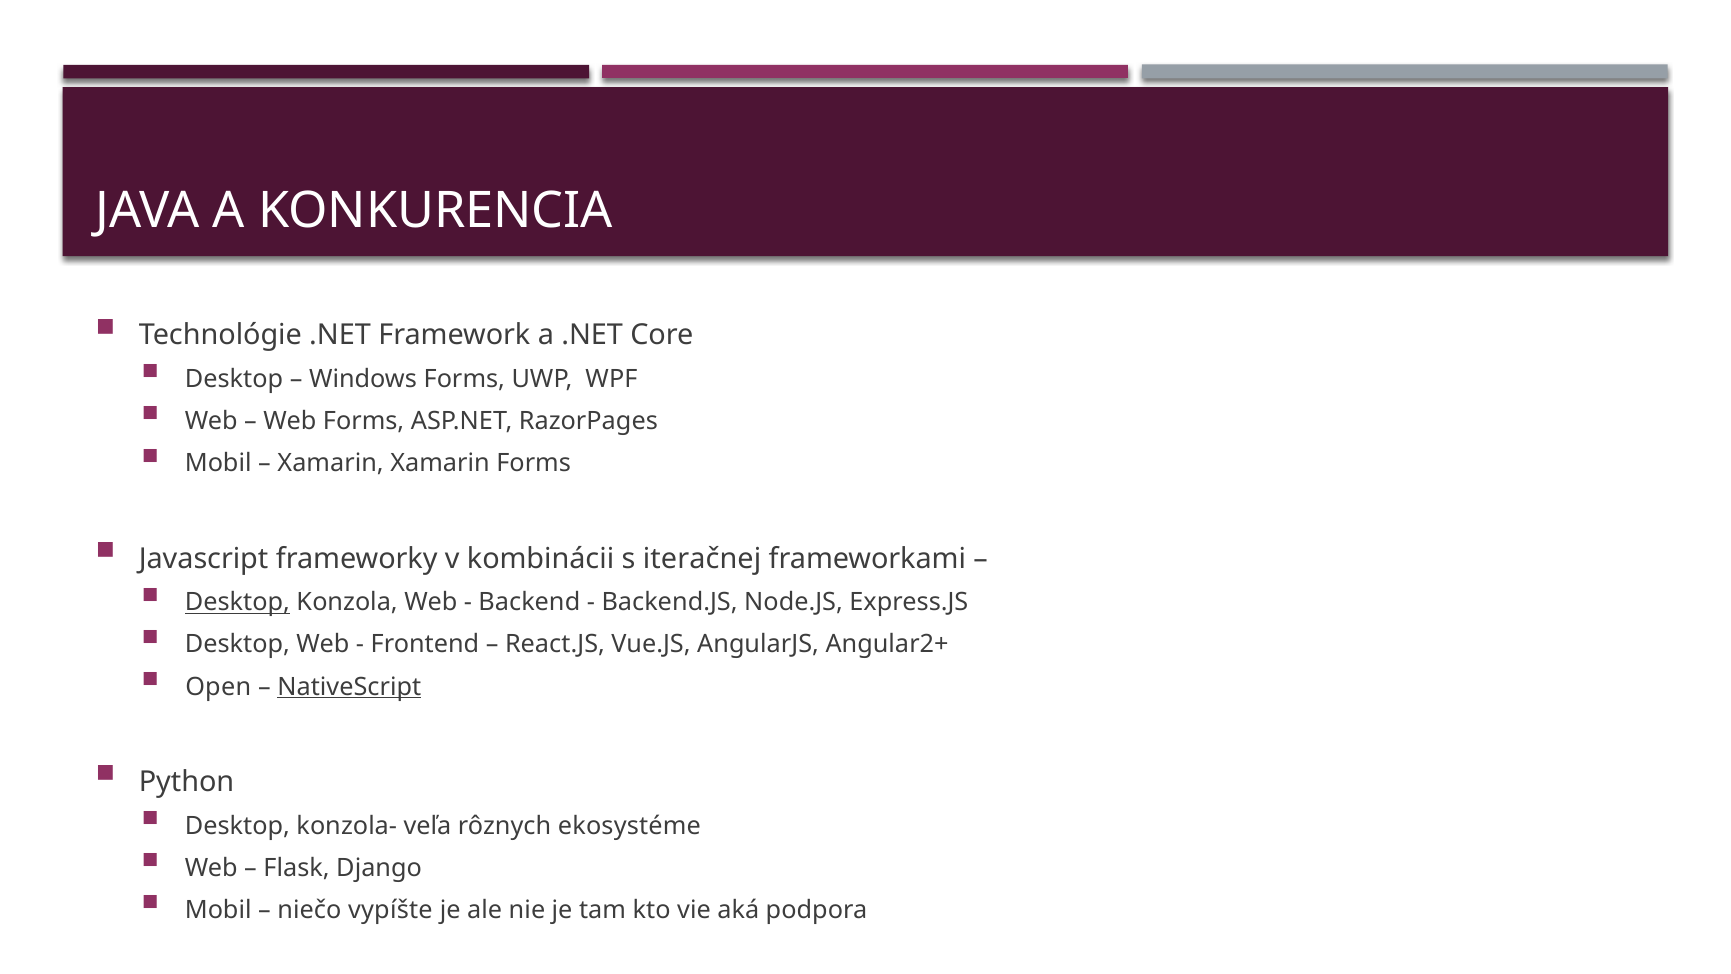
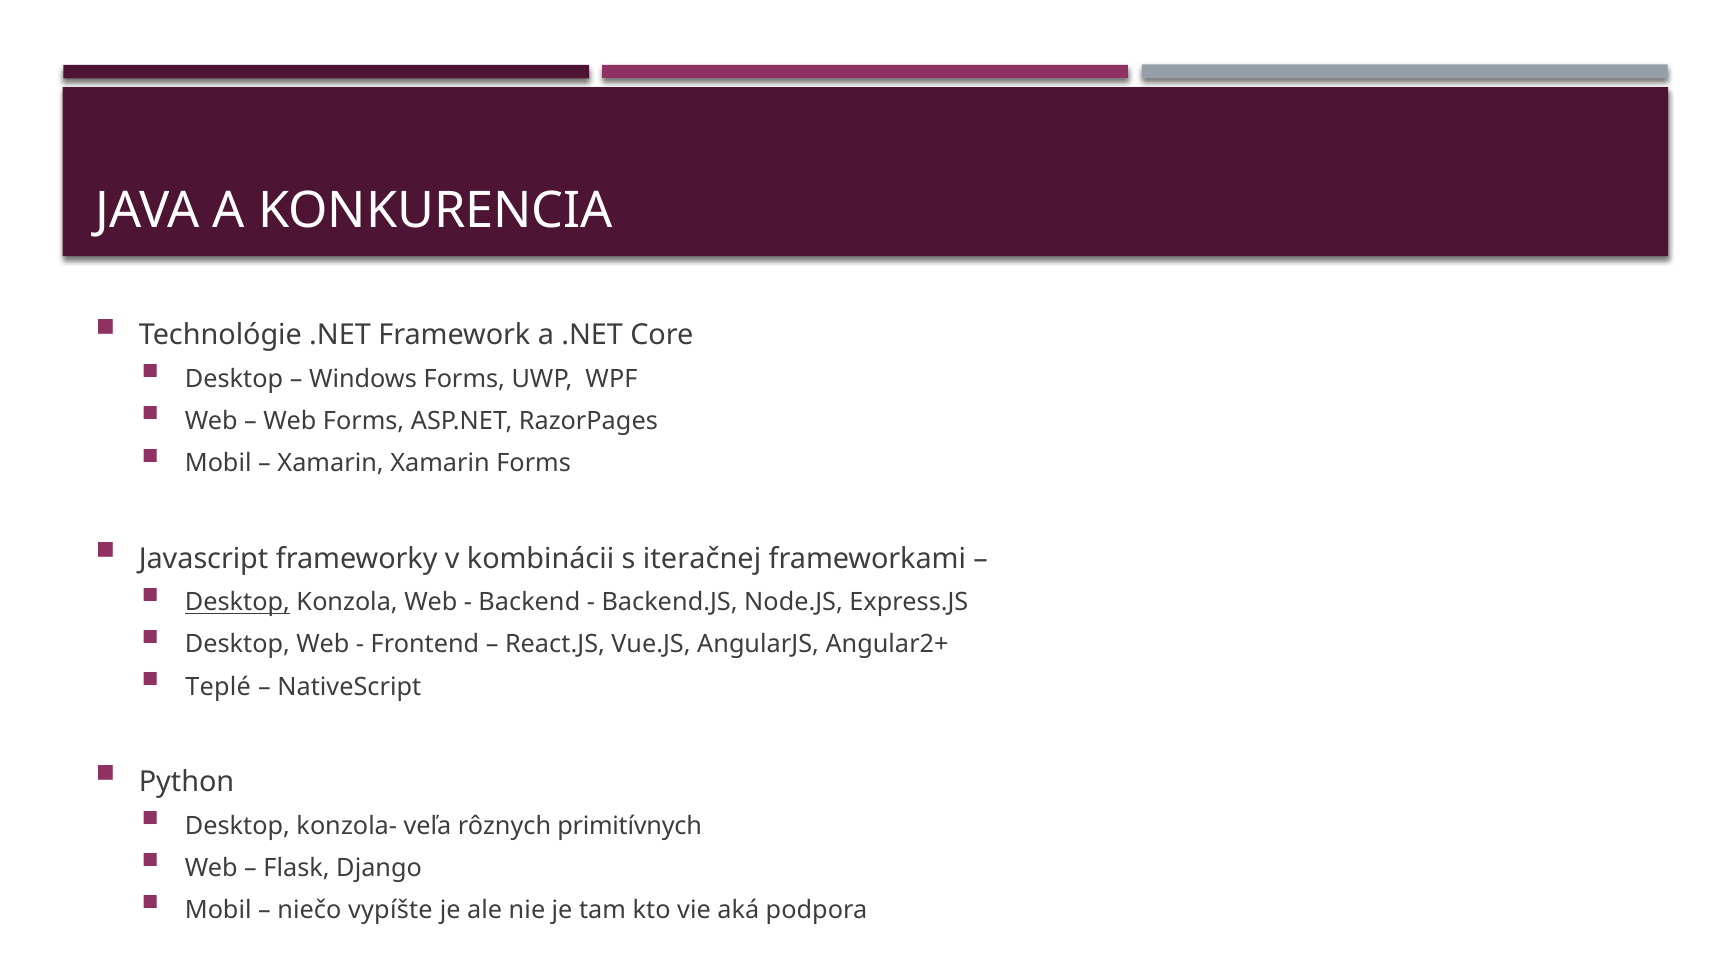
Open: Open -> Teplé (218, 687)
NativeScript underline: present -> none (349, 687)
ekosystéme: ekosystéme -> primitívnych (630, 826)
